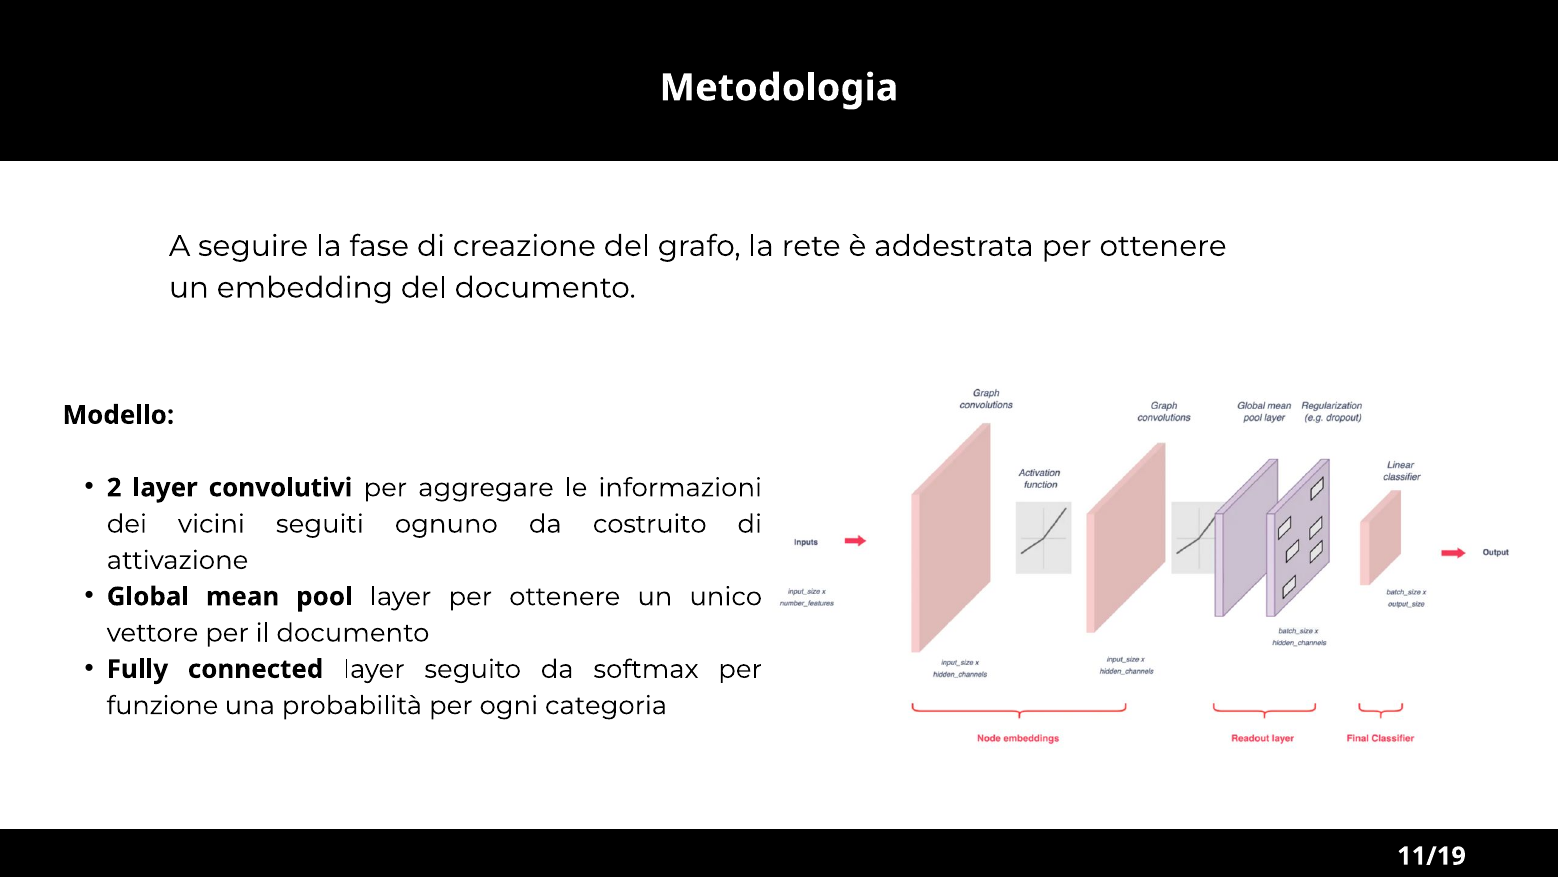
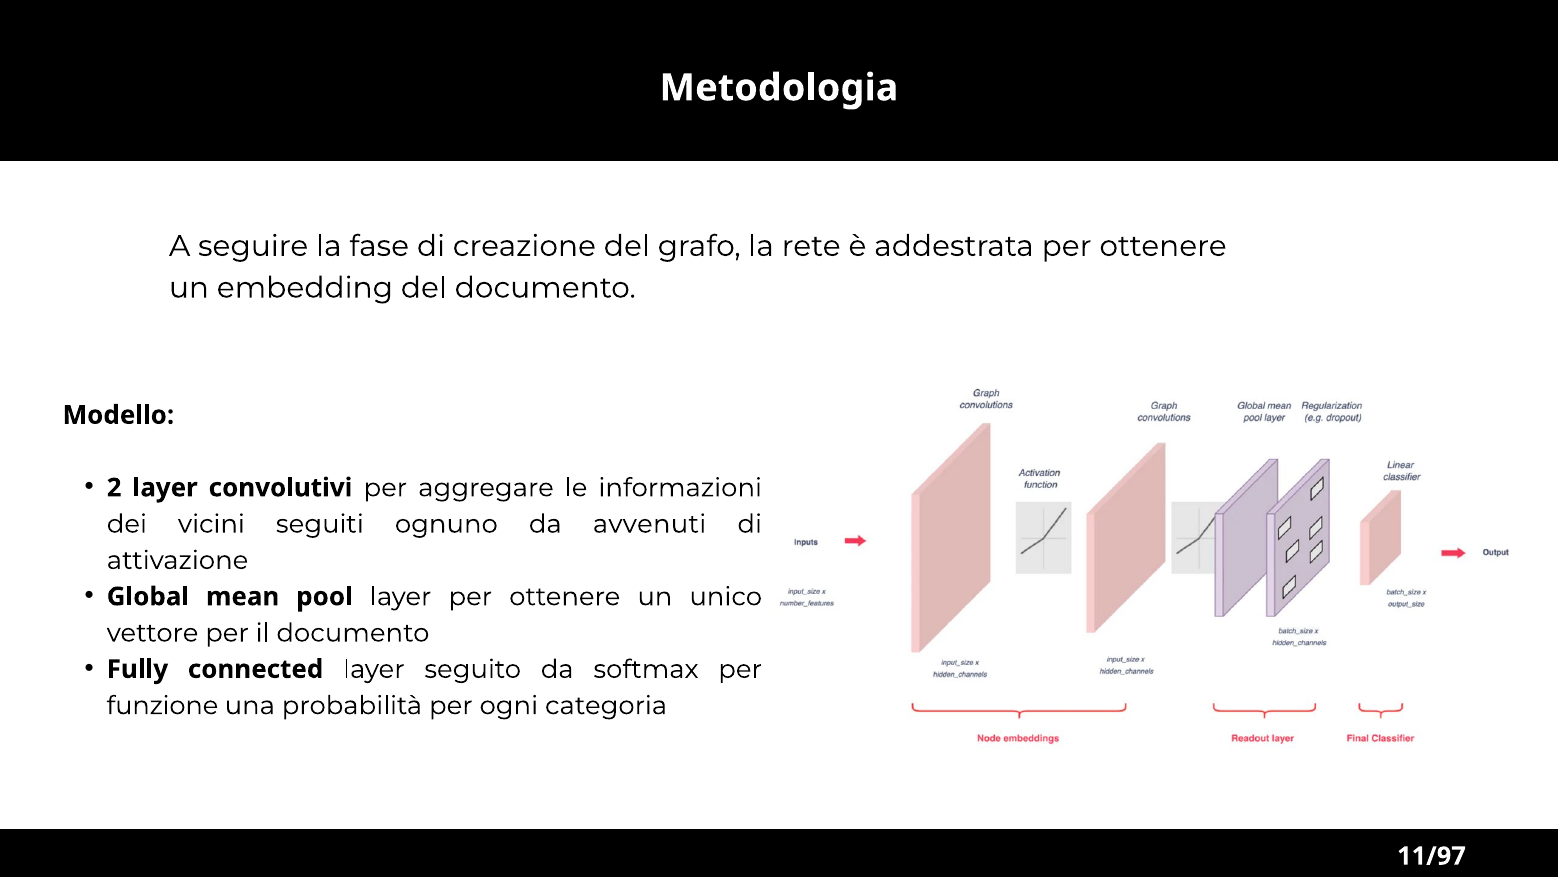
costruito: costruito -> avvenuti (650, 524)
11/19: 11/19 -> 11/97 (1431, 856)
